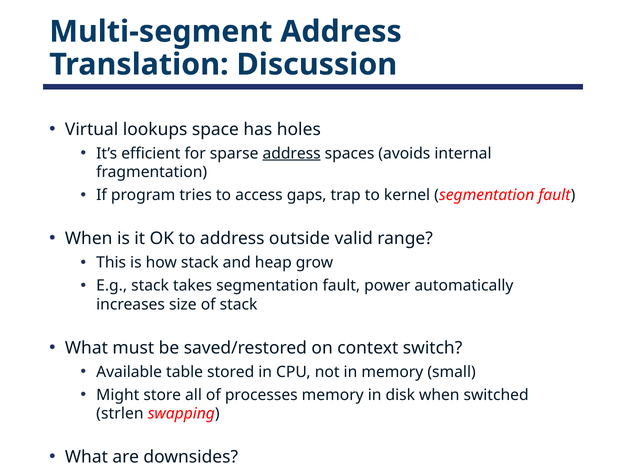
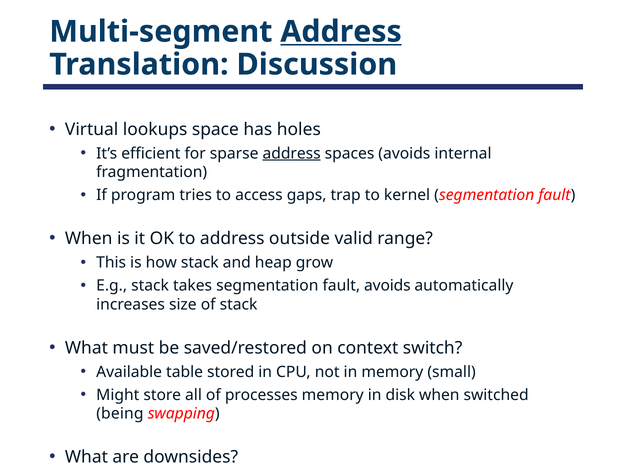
Address underline: none -> present (341, 32)
fault power: power -> avoids (387, 286)
strlen: strlen -> being (120, 414)
